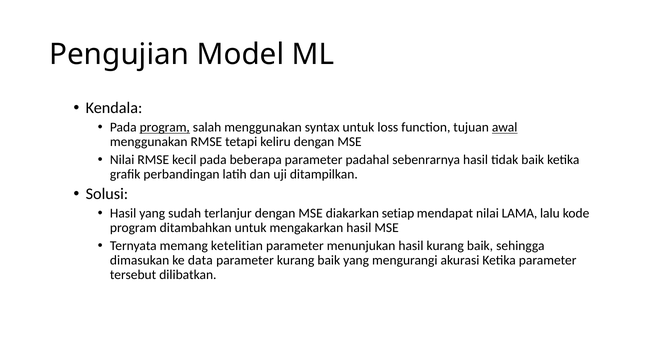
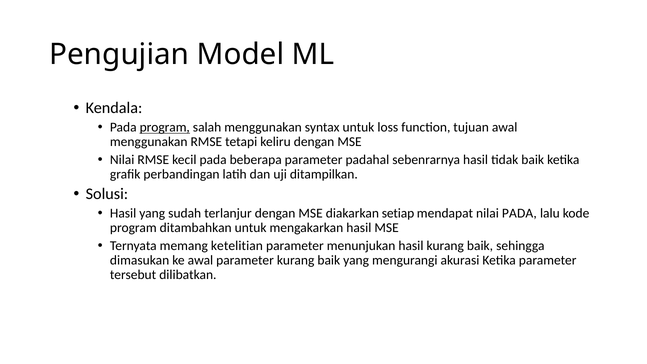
awal underline: present -> none (505, 127)
nilai LAMA: LAMA -> PADA (519, 213)
ke data: data -> awal (200, 260)
